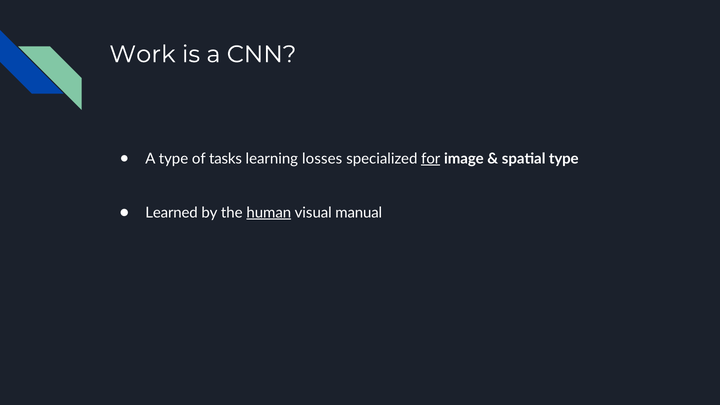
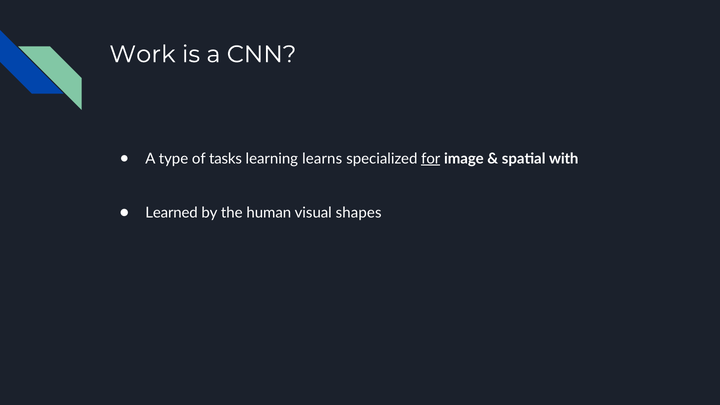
losses: losses -> learns (322, 159)
spatial type: type -> with (564, 159)
human underline: present -> none (269, 213)
manual: manual -> shapes (359, 213)
